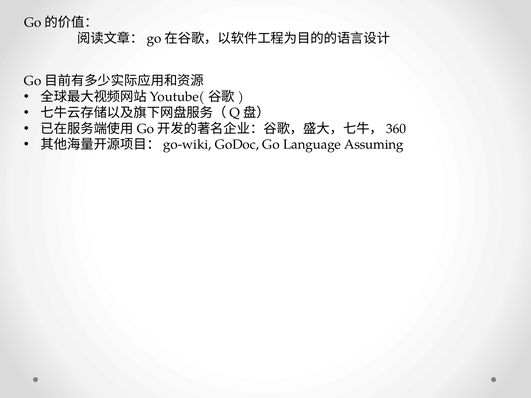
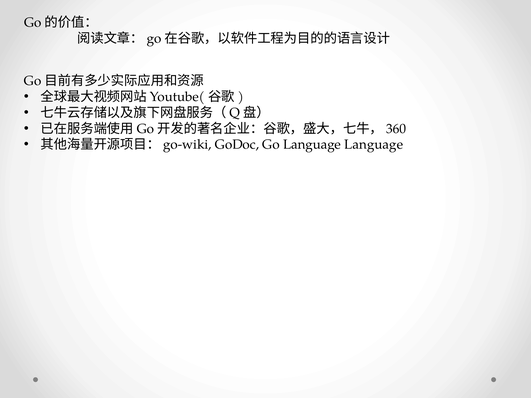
Language Assuming: Assuming -> Language (374, 145)
